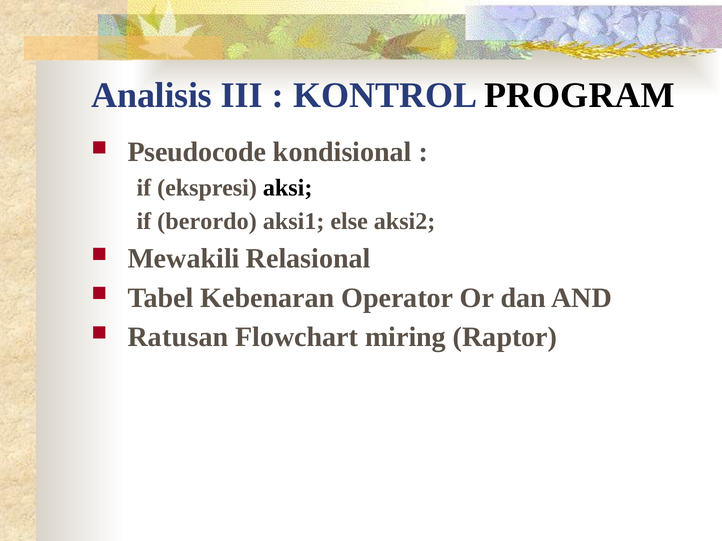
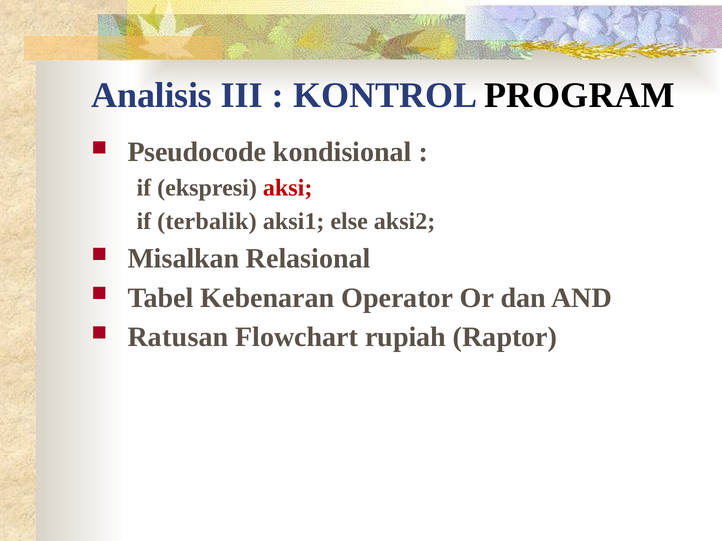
aksi colour: black -> red (288, 188)
berordo: berordo -> terbalik (207, 222)
Mewakili: Mewakili -> Misalkan (184, 259)
miring: miring -> rupiah (406, 338)
